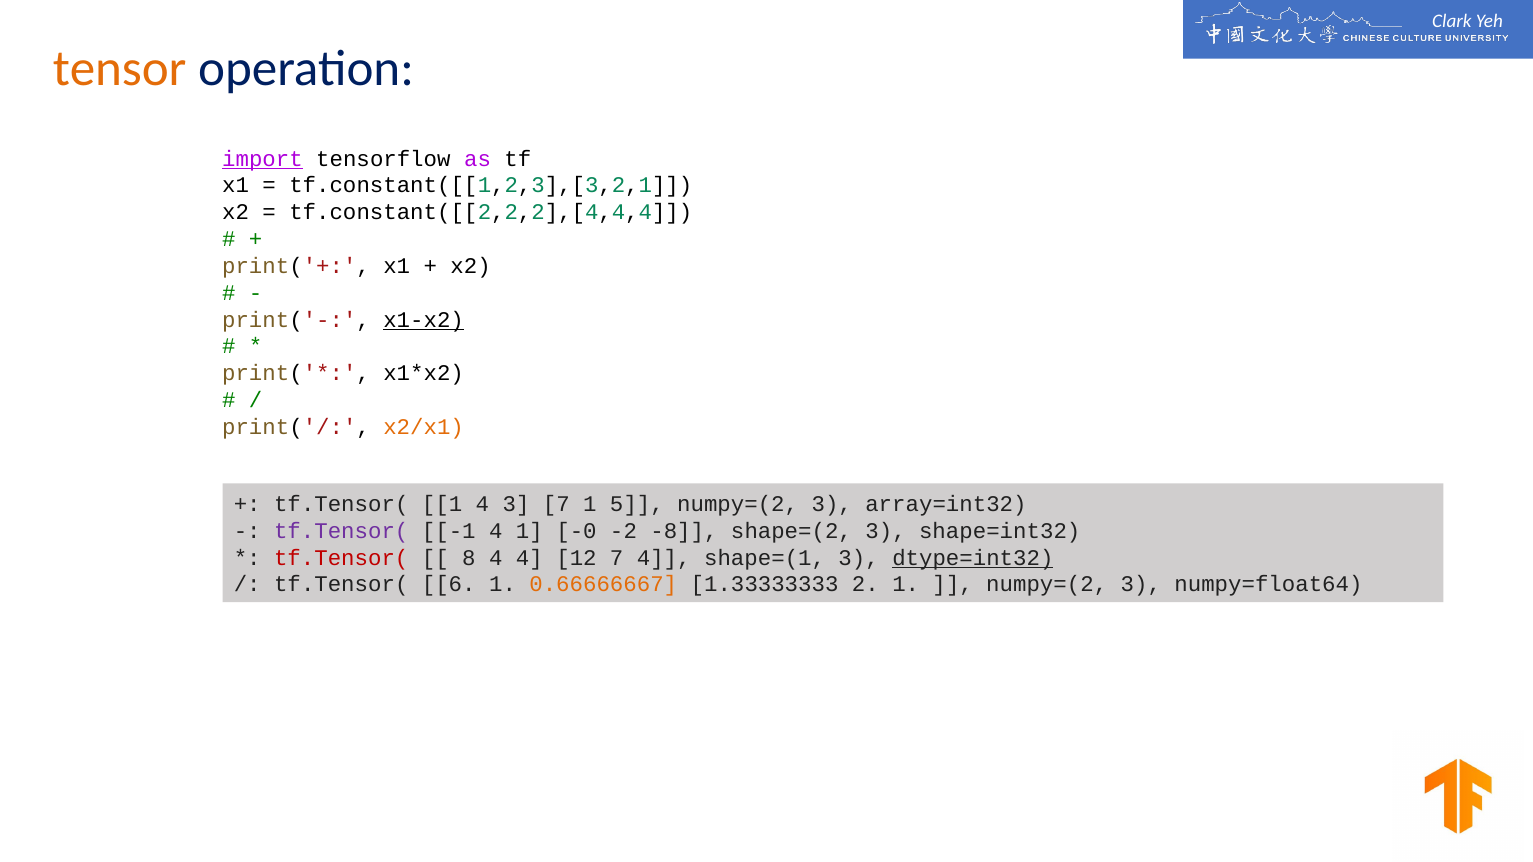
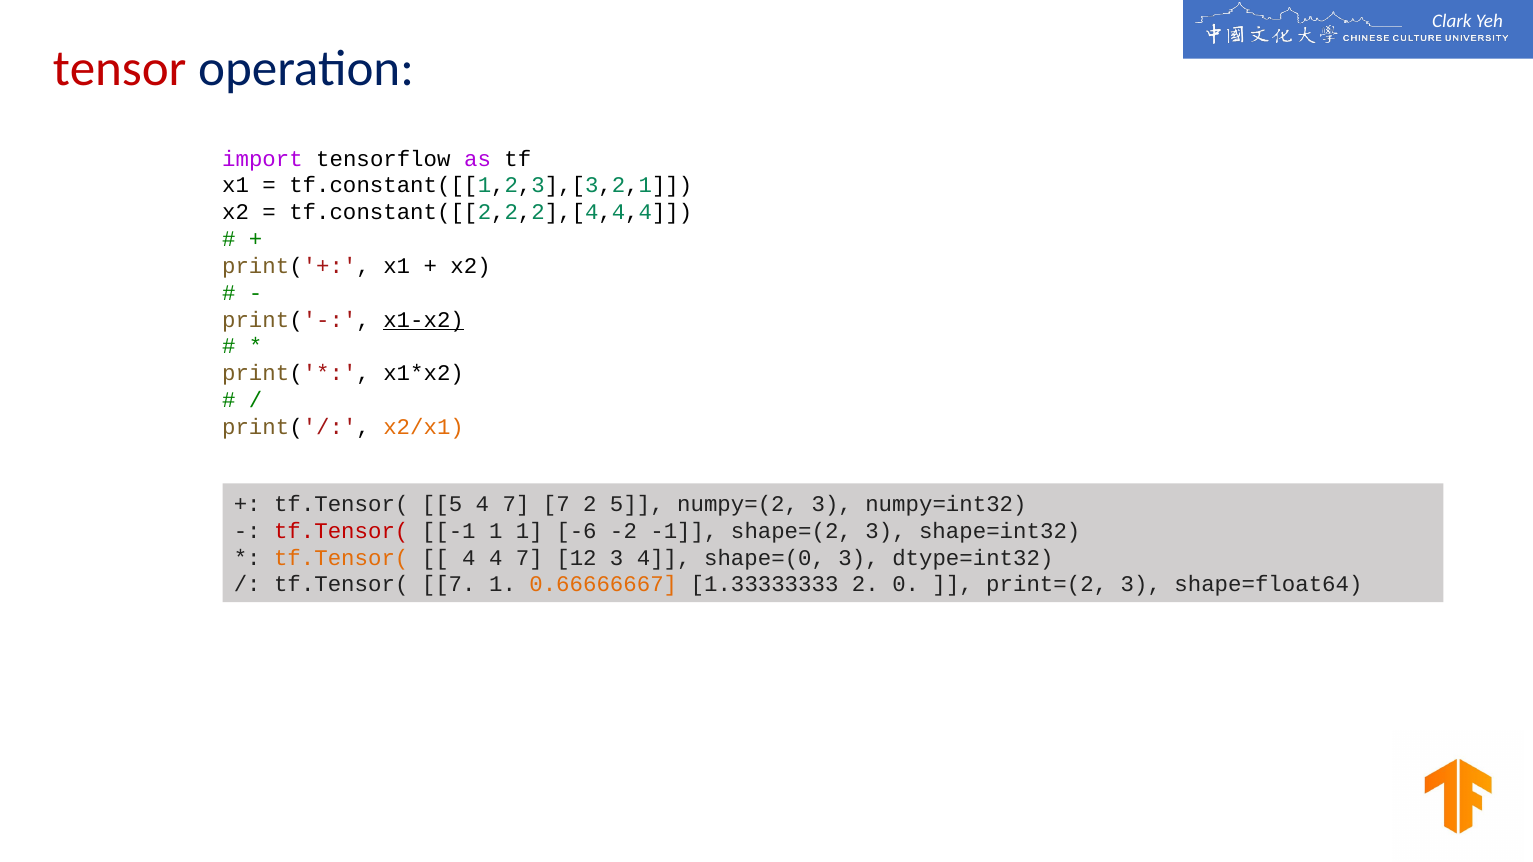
tensor colour: orange -> red (120, 69)
import underline: present -> none (262, 159)
tf.Tensor( 1: 1 -> 5 (442, 504)
3: 3 -> 7 (516, 504)
7 1: 1 -> 2 (590, 504)
array=int32: array=int32 -> numpy=int32 (946, 504)
tf.Tensor( colour: purple -> red (341, 531)
-1 4: 4 -> 1 (496, 531)
-0: -0 -> -6 (576, 531)
-2 -8: -8 -> -1 (684, 531)
tf.Tensor( colour: red -> orange (341, 558)
8: 8 -> 4 (469, 558)
4: 4 -> 7 (529, 558)
12 7: 7 -> 3 (617, 558)
shape=(1: shape=(1 -> shape=(0 (765, 558)
dtype=int32 underline: present -> none (973, 558)
tf.Tensor( 6: 6 -> 7 (449, 585)
2 1: 1 -> 0 (906, 585)
numpy=(2: numpy=(2 -> print=(2 (1047, 585)
numpy=float64: numpy=float64 -> shape=float64 (1268, 585)
